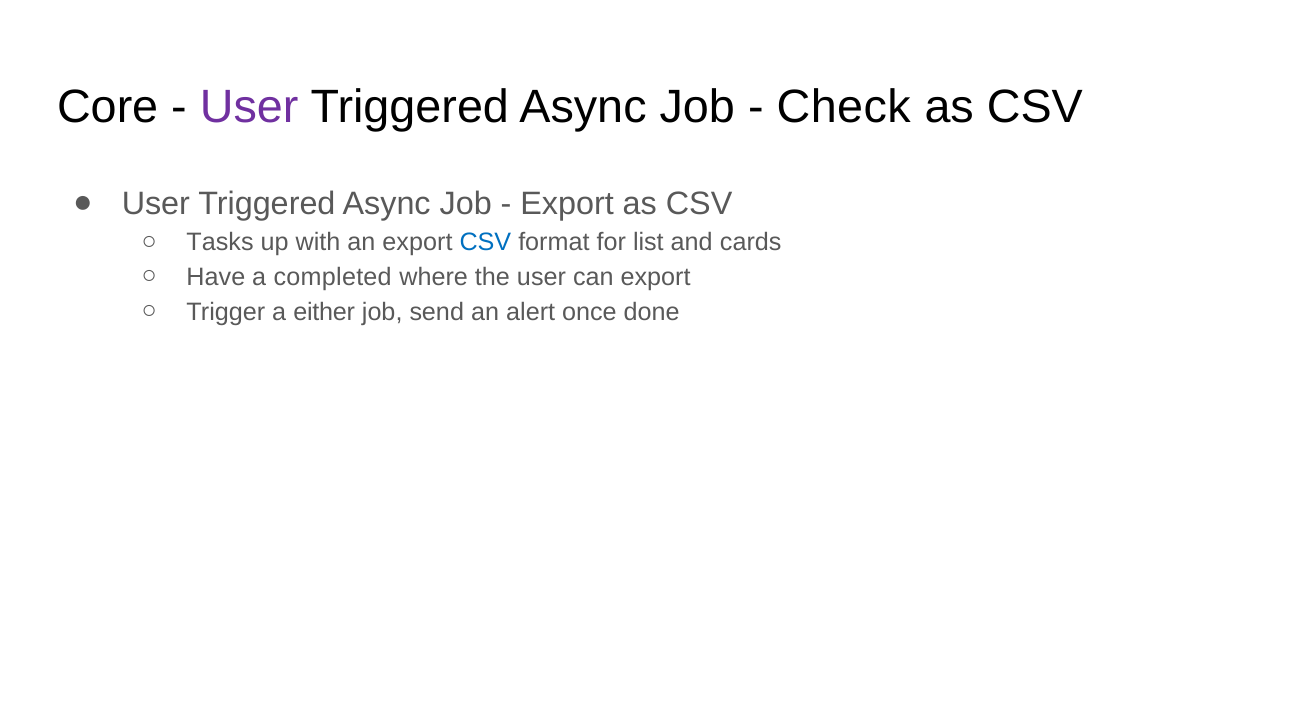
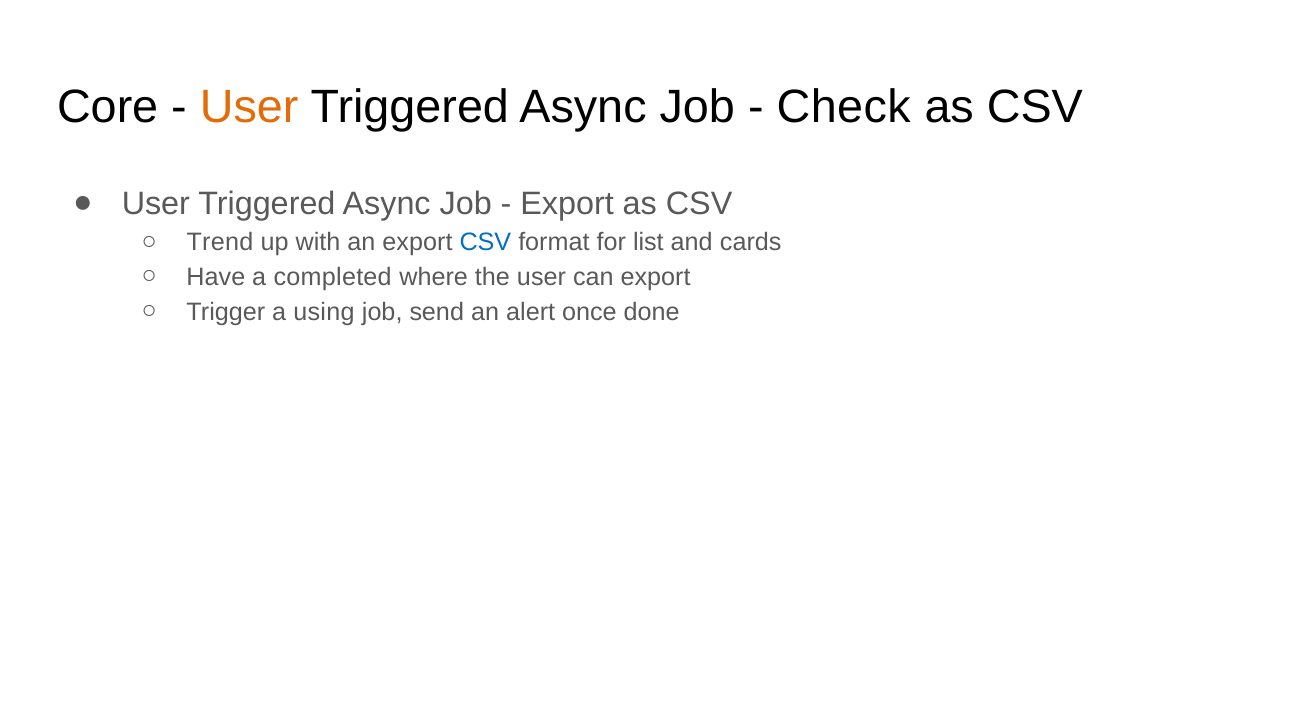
User colour: purple -> orange (249, 107)
Tasks: Tasks -> Trend (220, 242)
either: either -> using (324, 312)
